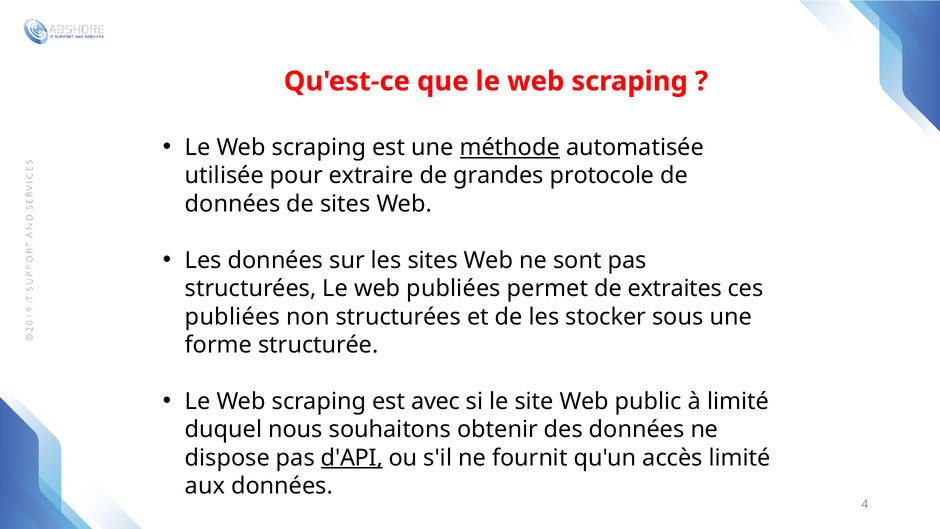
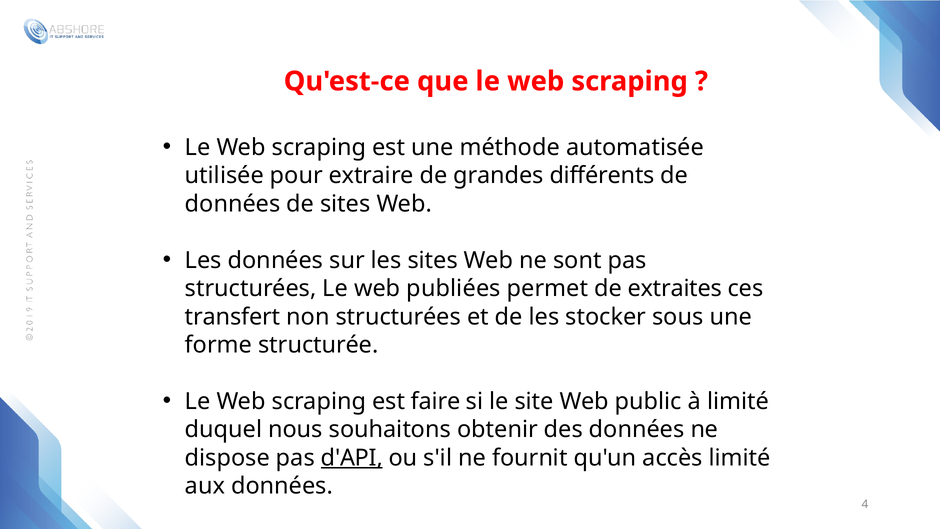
méthode underline: present -> none (510, 147)
protocole: protocole -> différents (602, 176)
publiées: publiées -> transfert (233, 317)
avec: avec -> faire (436, 401)
